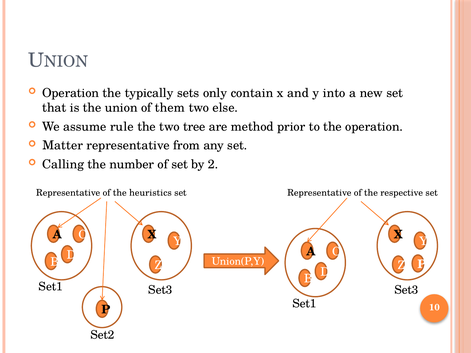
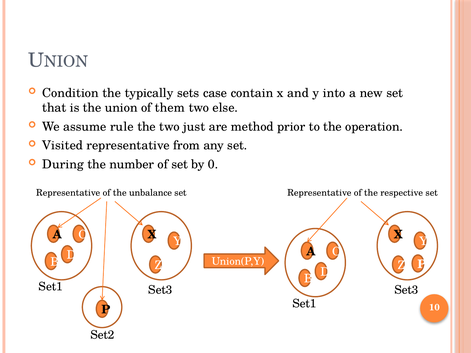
Operation: Operation -> Condition (71, 93)
only: only -> case (215, 93)
tree: tree -> just (194, 127)
Matter: Matter -> Visited (63, 146)
Calling: Calling -> During (63, 164)
2: 2 -> 0 (213, 164)
heuristics: heuristics -> unbalance (151, 193)
